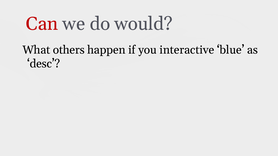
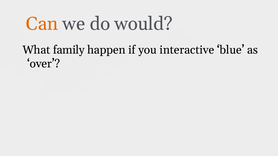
Can colour: red -> orange (42, 24)
others: others -> family (69, 50)
desc: desc -> over (44, 64)
